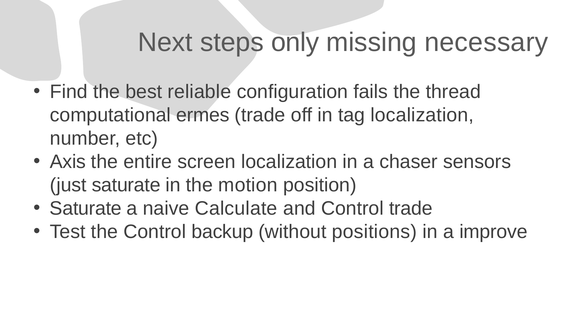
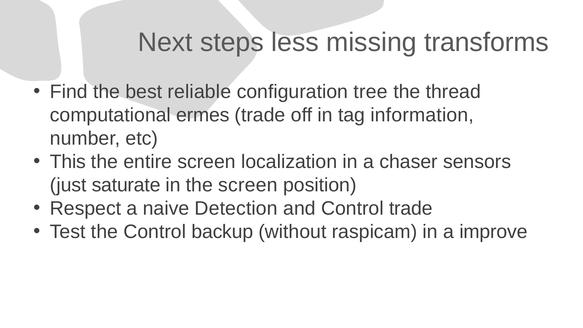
only: only -> less (295, 42)
necessary: necessary -> transforms (487, 42)
fails: fails -> tree (371, 92)
tag localization: localization -> information (422, 115)
Axis: Axis -> This (68, 162)
the motion: motion -> screen (248, 185)
Saturate: Saturate -> Respect (86, 208)
Calculate: Calculate -> Detection (236, 208)
positions: positions -> raspicam (375, 232)
